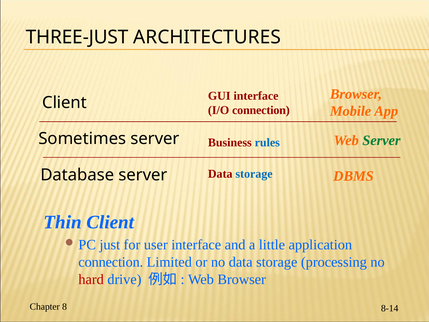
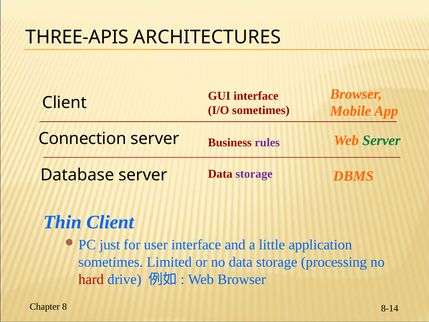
THREE-JUST: THREE-JUST -> THREE-APIS (77, 37)
I/O connection: connection -> sometimes (261, 110)
Sometimes: Sometimes -> Connection (82, 138)
rules colour: blue -> purple (267, 142)
storage colour: blue -> purple (254, 174)
connection: connection -> sometimes (111, 262)
